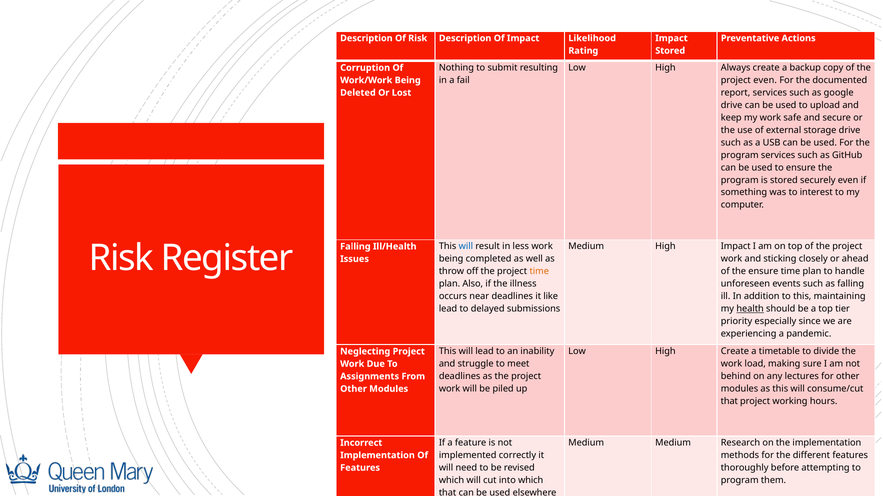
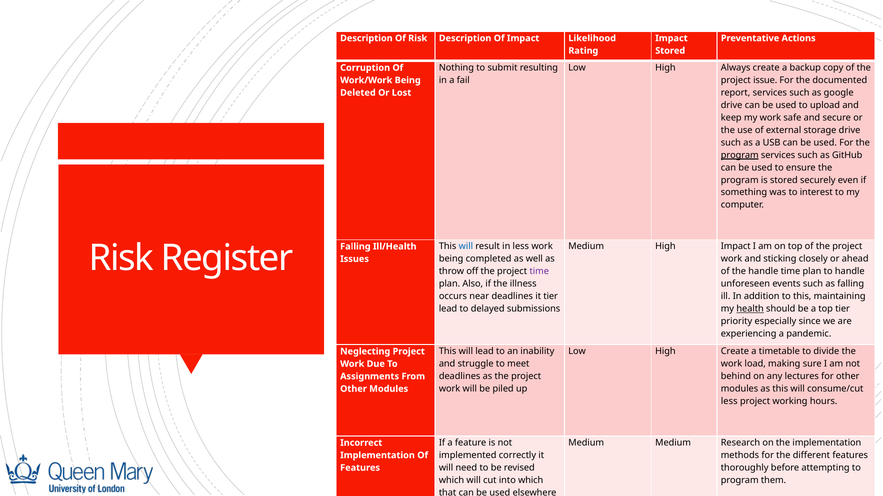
project even: even -> issue (765, 80)
program underline: none -> present (740, 155)
time colour: orange -> purple (539, 272)
the ensure: ensure -> handle (763, 272)
it like: like -> tier (551, 297)
that: that -> less (729, 402)
